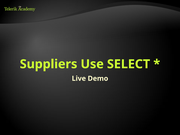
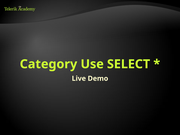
Suppliers: Suppliers -> Category (48, 64)
